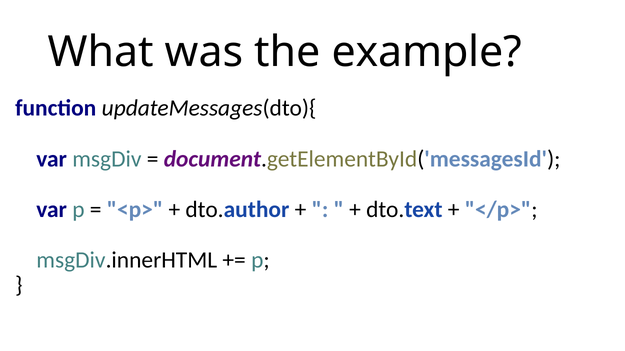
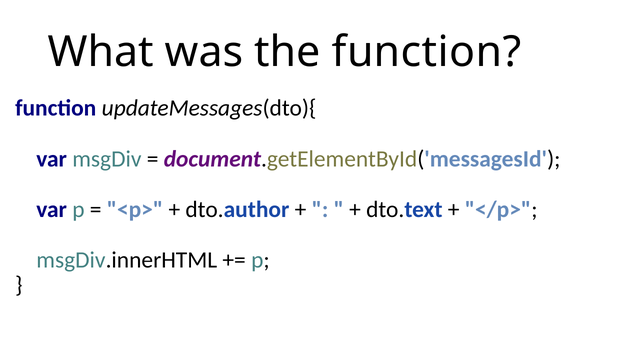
the example: example -> function (427, 52)
